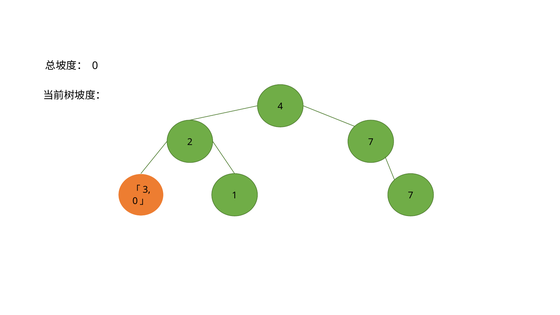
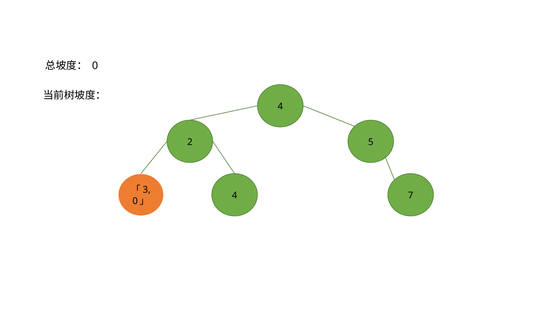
2 7: 7 -> 5 (371, 142)
1: 1 -> 4 (235, 195)
